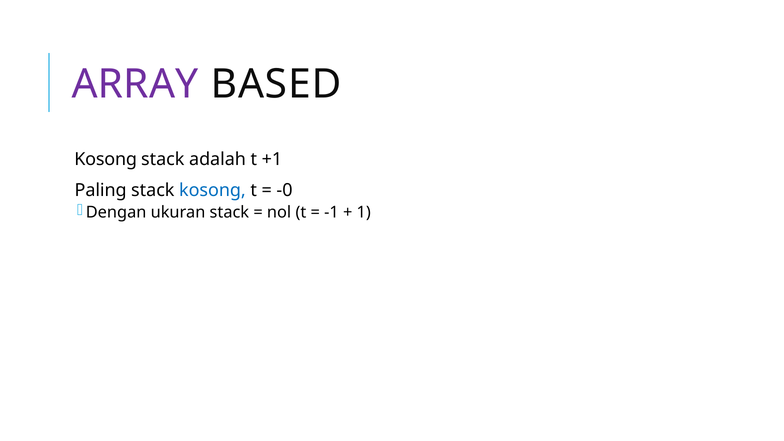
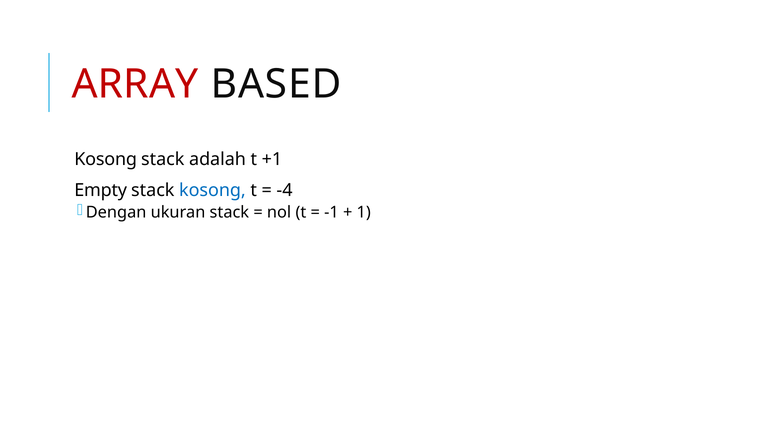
ARRAY colour: purple -> red (135, 84)
Paling: Paling -> Empty (101, 190)
-0: -0 -> -4 (285, 190)
